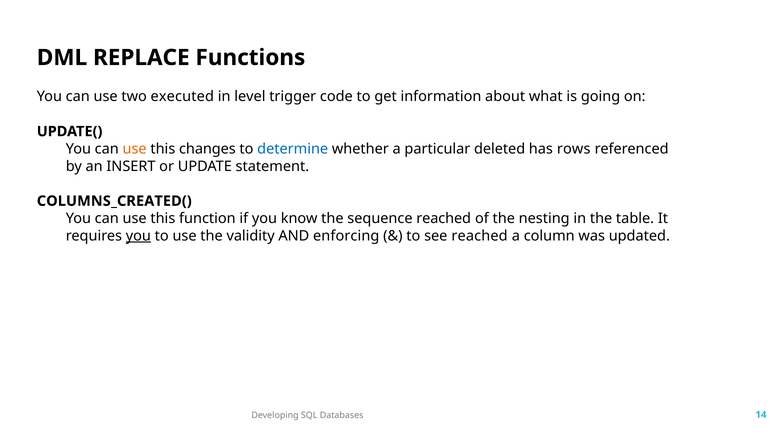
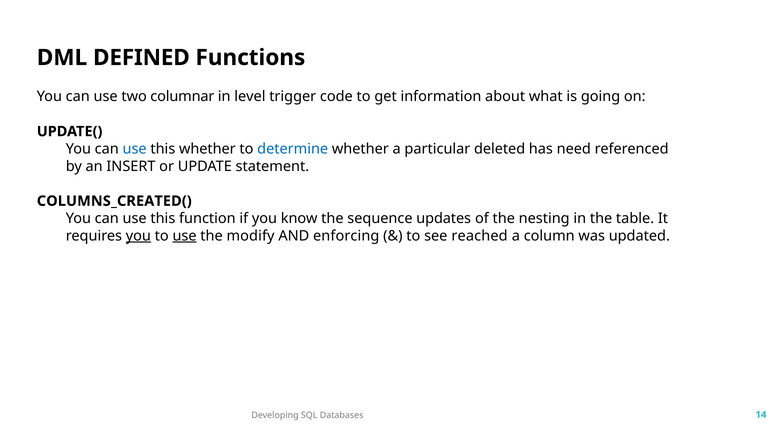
REPLACE: REPLACE -> DEFINED (141, 58)
executed: executed -> columnar (182, 97)
use colour: orange -> blue (135, 149)
this changes: changes -> whether (207, 149)
rows: rows -> need (574, 149)
sequence reached: reached -> updates (444, 219)
use underline: none -> present (185, 236)
validity: validity -> modify (251, 236)
